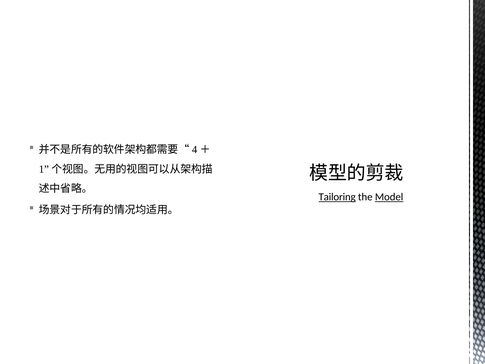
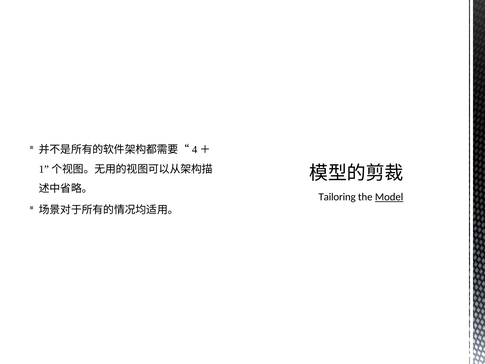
Tailoring underline: present -> none (337, 197)
